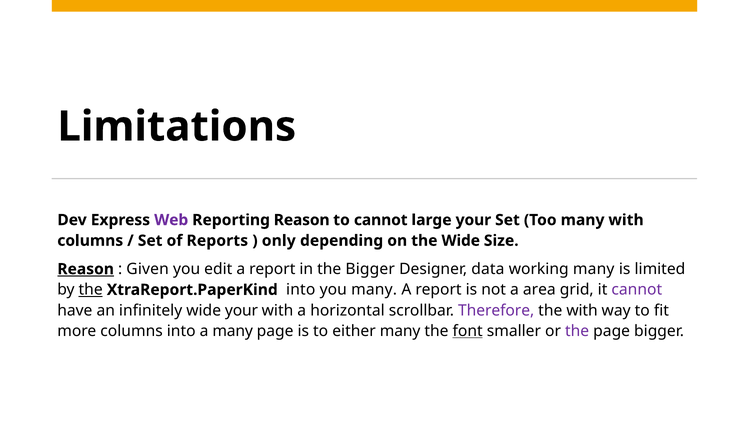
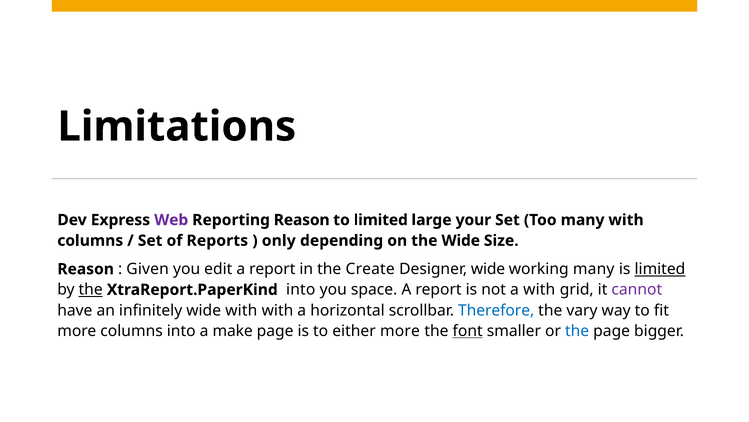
to cannot: cannot -> limited (381, 220)
Reason underline: present -> none (86, 269)
the Bigger: Bigger -> Create (370, 269)
Designer data: data -> wide (488, 269)
limited underline: none -> present (660, 269)
you many: many -> space (374, 289)
a area: area -> with (539, 289)
wide your: your -> with (241, 310)
Therefore colour: purple -> blue (496, 310)
the with: with -> vary (582, 310)
a many: many -> make (233, 331)
either many: many -> more (400, 331)
the colour: purple -> blue (577, 331)
